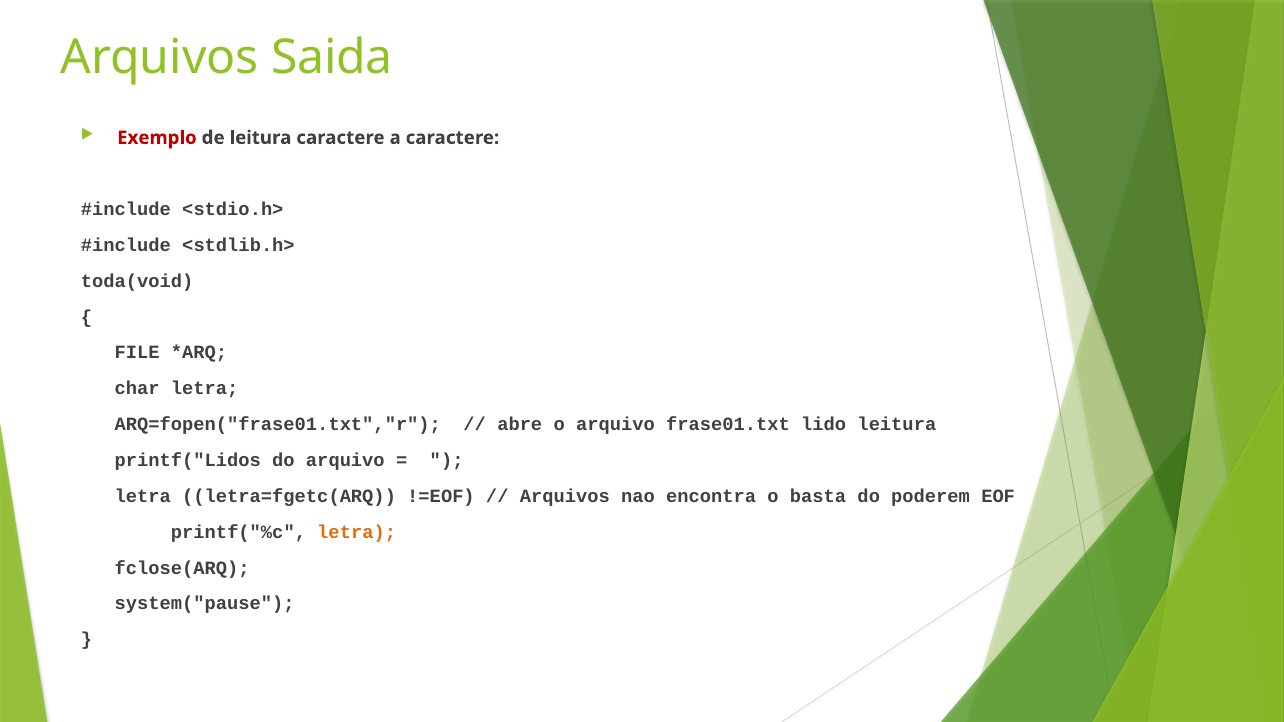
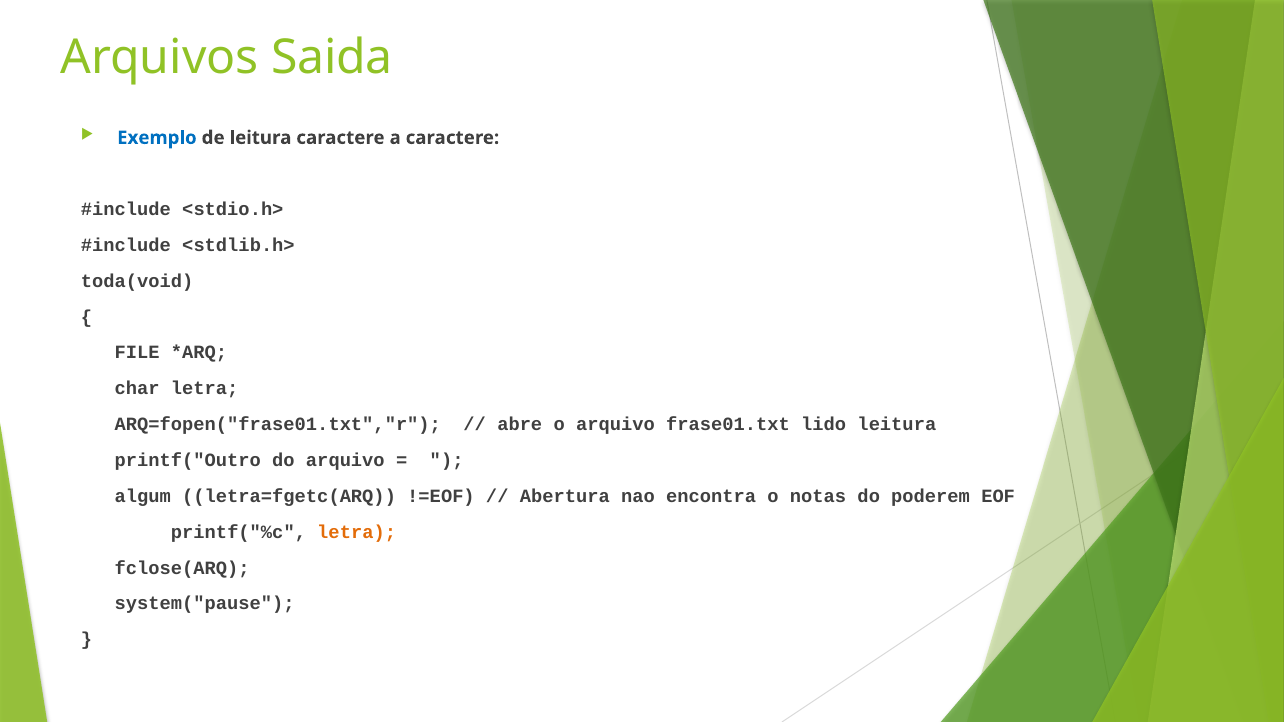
Exemplo colour: red -> blue (157, 138)
printf("Lidos: printf("Lidos -> printf("Outro (188, 461)
letra: letra -> algum (143, 496)
Arquivos: Arquivos -> Abertura (565, 496)
basta: basta -> notas (818, 496)
